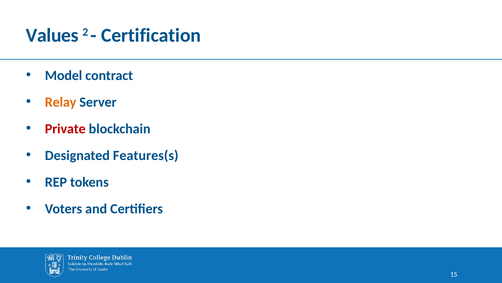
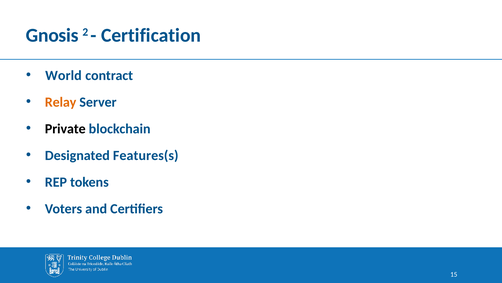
Values: Values -> Gnosis (52, 35)
Model: Model -> World (63, 75)
Private colour: red -> black (65, 129)
